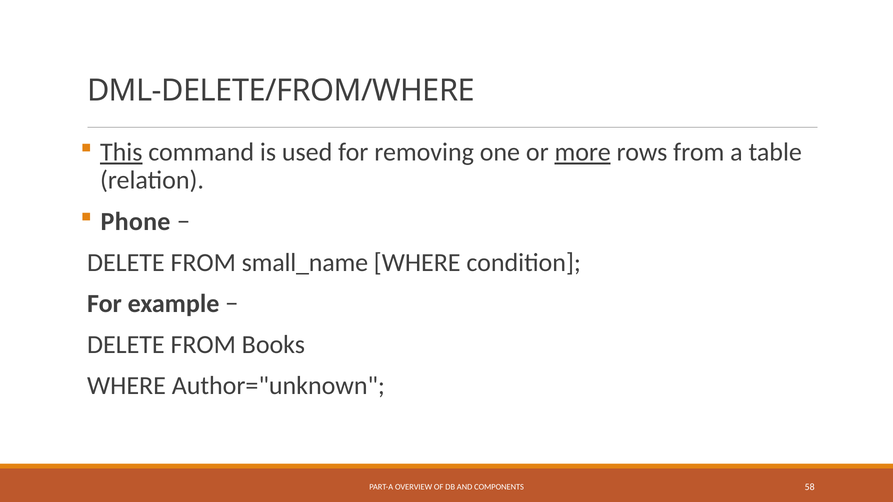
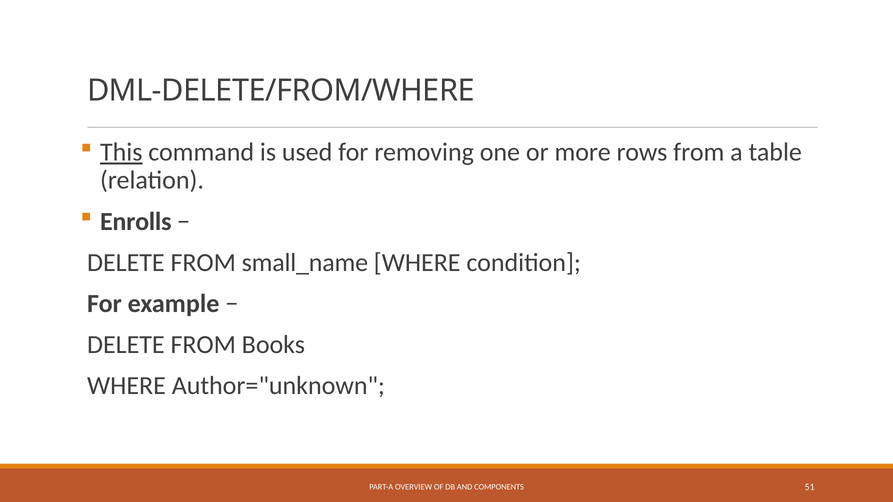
more underline: present -> none (583, 152)
Phone: Phone -> Enrolls (136, 222)
58: 58 -> 51 (810, 487)
